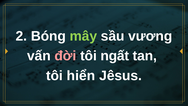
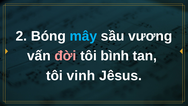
mây colour: light green -> light blue (83, 36)
ngất: ngất -> bình (115, 56)
hiển: hiển -> vinh (81, 75)
